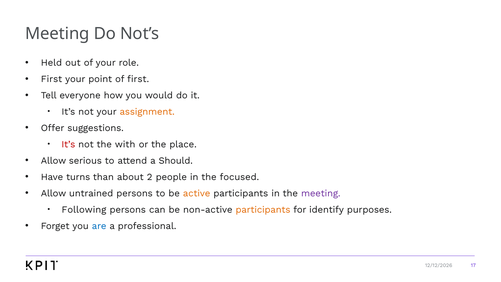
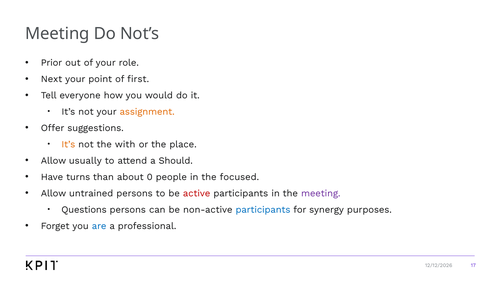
Held: Held -> Prior (51, 63)
First: First -> Next (52, 79)
It’s colour: red -> orange (68, 144)
serious: serious -> usually (85, 161)
2: 2 -> 0 (150, 177)
active colour: orange -> red (197, 193)
Following: Following -> Questions (84, 210)
participants colour: orange -> blue (263, 210)
identify: identify -> synergy (326, 210)
